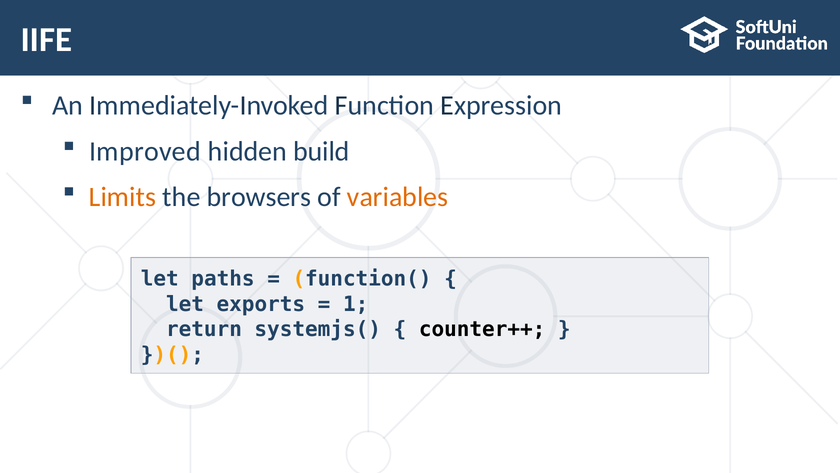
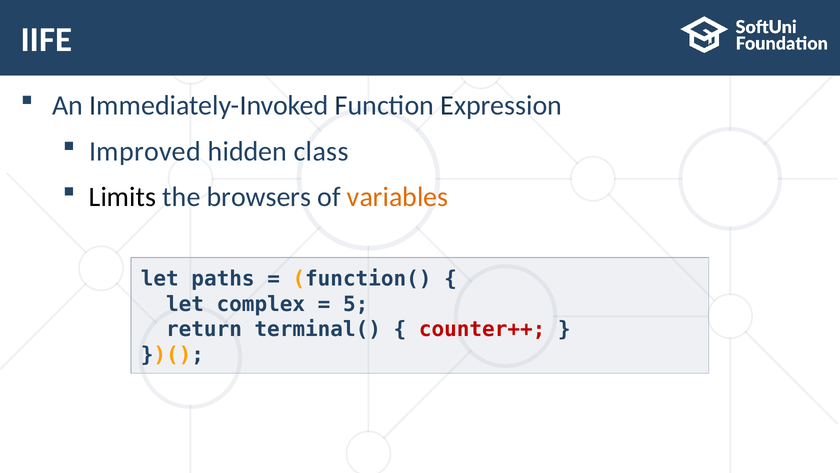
build: build -> class (321, 151)
Limits colour: orange -> black (122, 197)
exports: exports -> complex (261, 304)
1: 1 -> 5 (356, 304)
systemjs(: systemjs( -> terminal( (318, 329)
counter++ colour: black -> red (482, 329)
